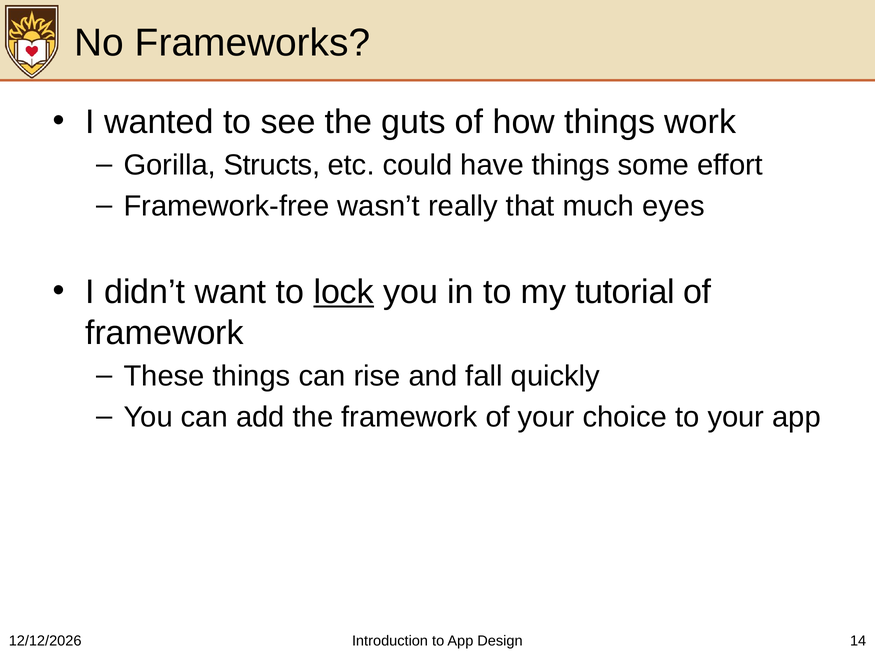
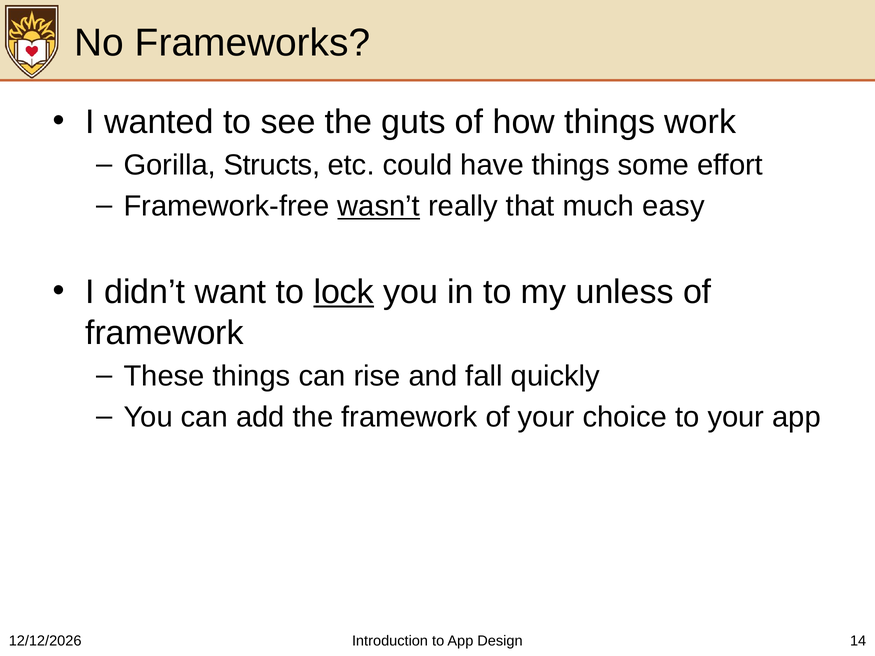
wasn’t underline: none -> present (379, 206)
eyes: eyes -> easy (674, 206)
tutorial: tutorial -> unless (625, 292)
